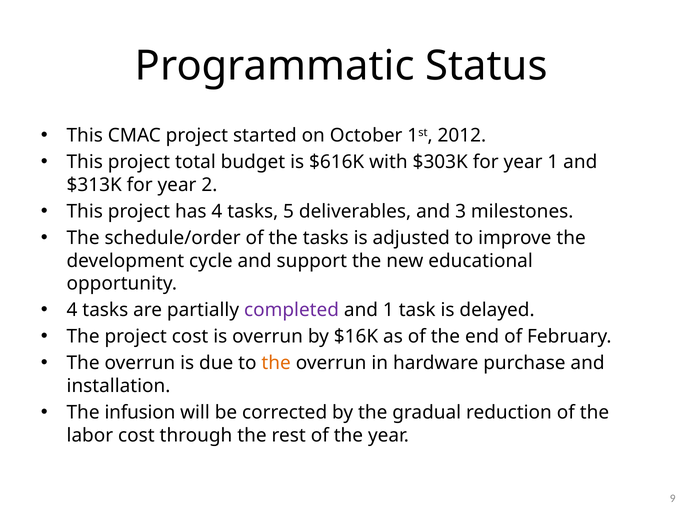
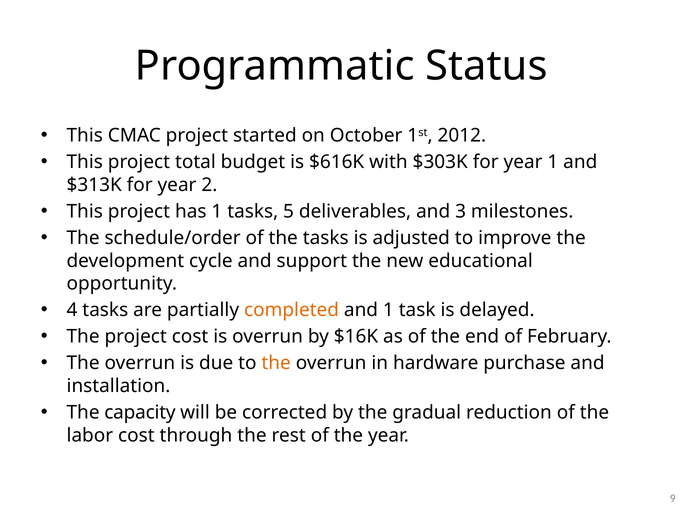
has 4: 4 -> 1 (217, 212)
completed colour: purple -> orange (292, 310)
infusion: infusion -> capacity (140, 413)
